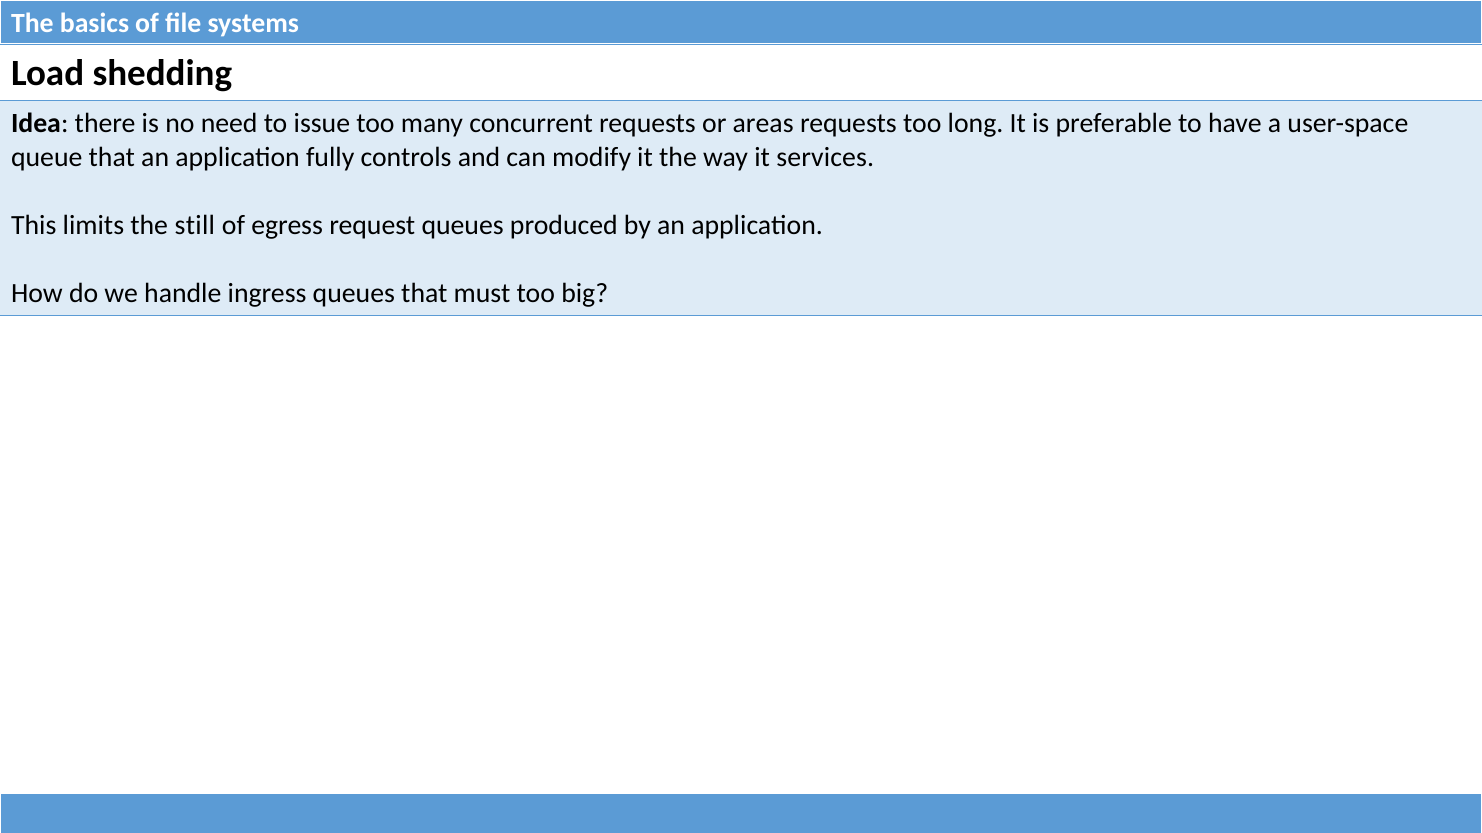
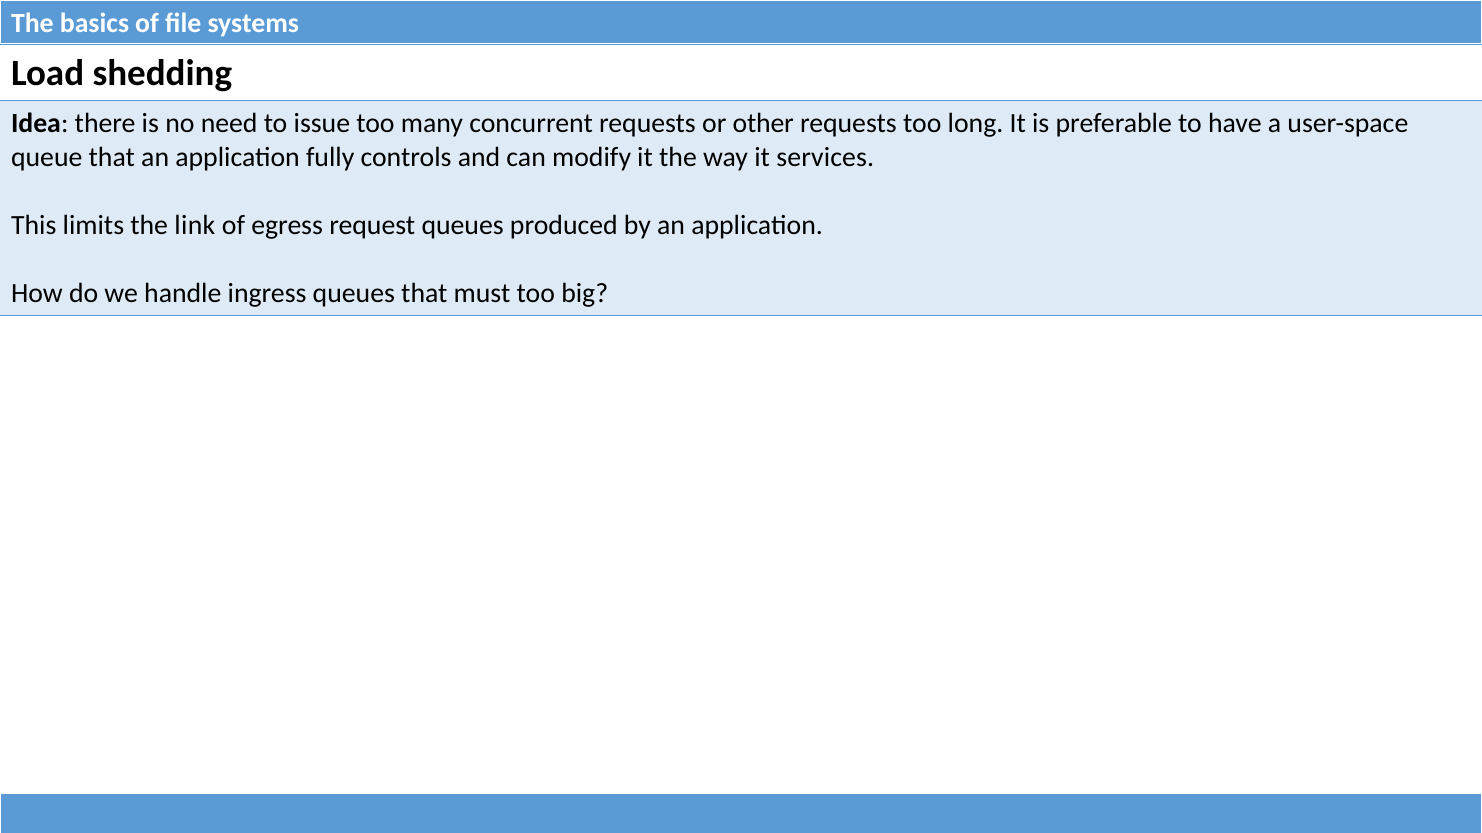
areas: areas -> other (763, 124)
still: still -> link (195, 225)
